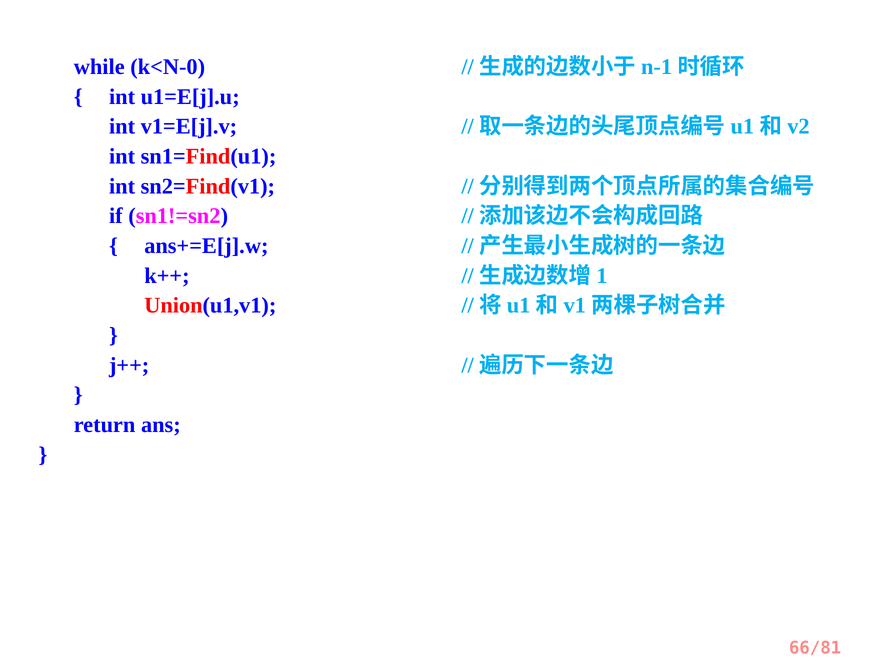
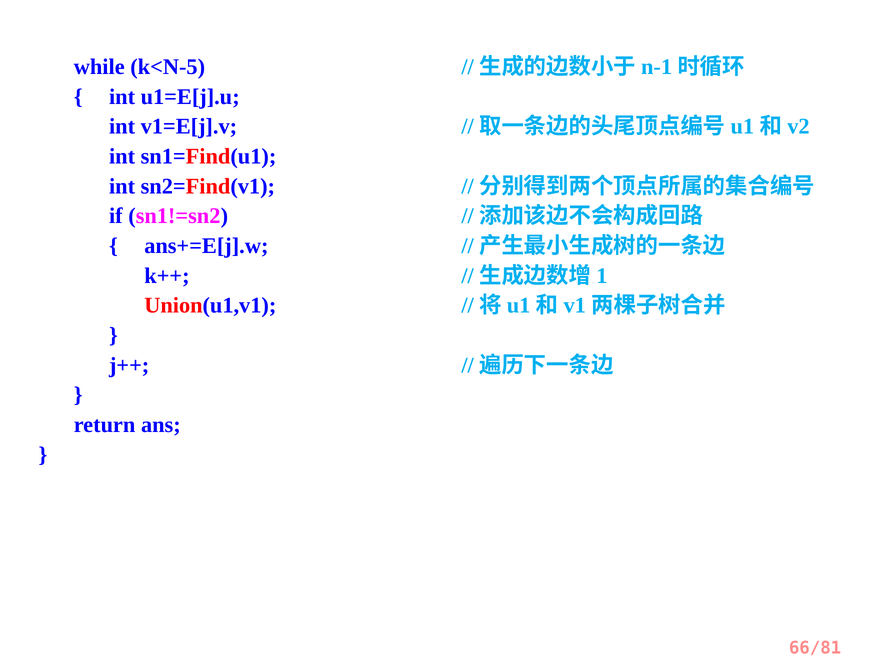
k<N-0: k<N-0 -> k<N-5 (168, 67)
